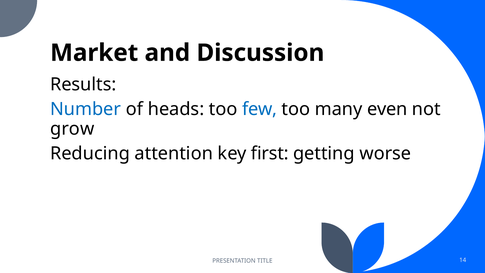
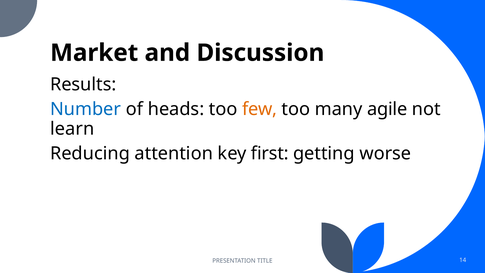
few colour: blue -> orange (260, 109)
even: even -> agile (387, 109)
grow: grow -> learn (72, 129)
